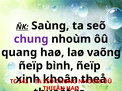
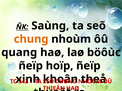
chung colour: purple -> orange (31, 39)
vaõng: vaõng -> böôùc (104, 53)
bình: bình -> hoïp (60, 66)
